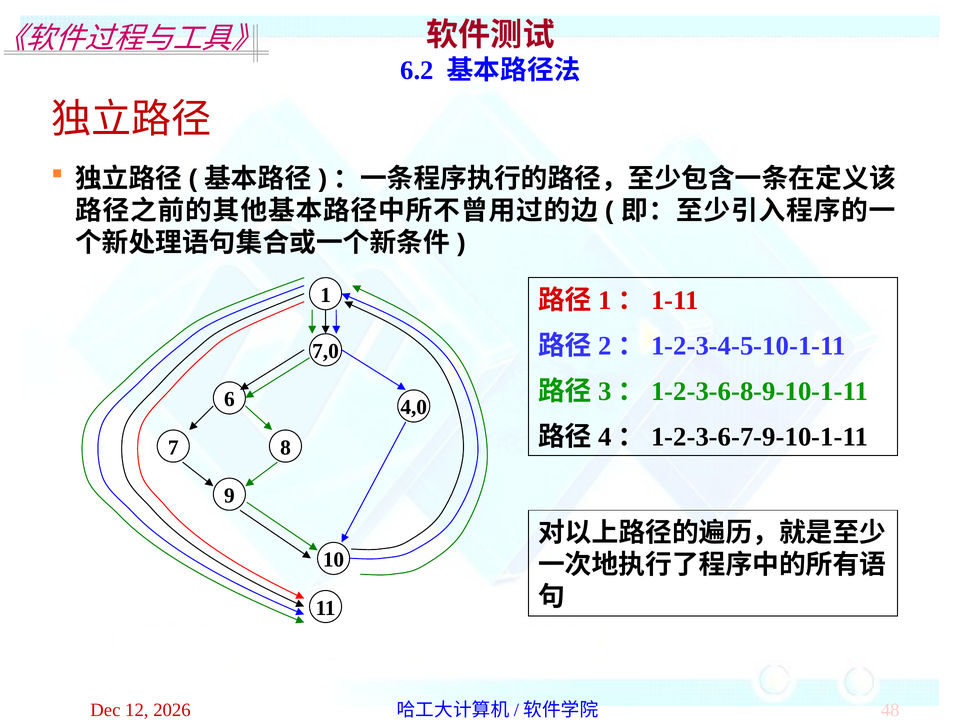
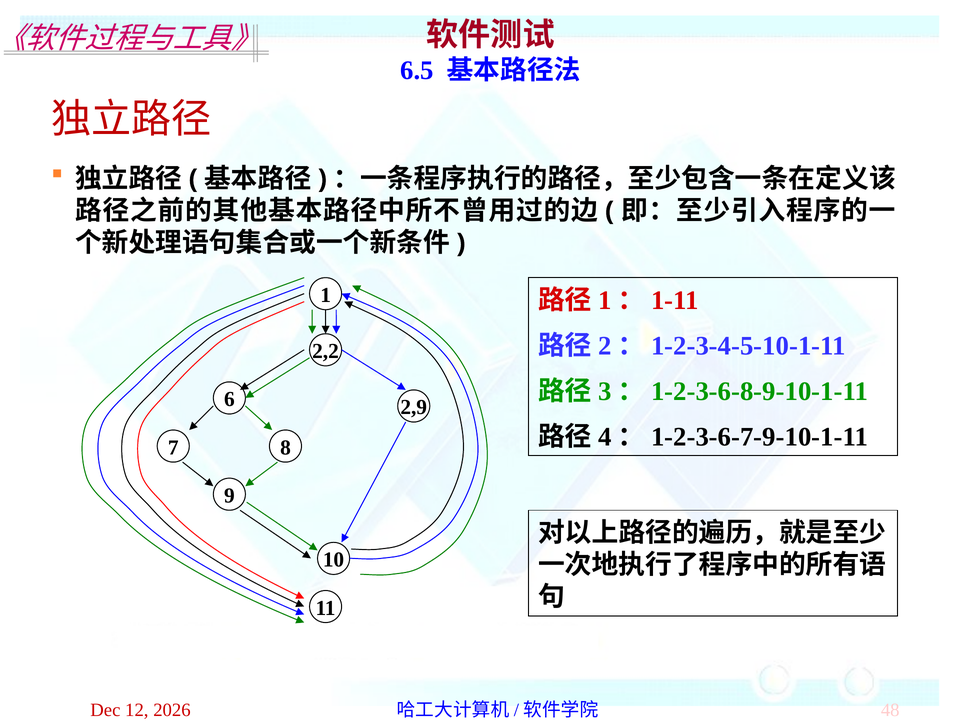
6.2: 6.2 -> 6.5 (417, 70)
7,0: 7,0 -> 2,2 (326, 351)
4,0: 4,0 -> 2,9 (414, 407)
